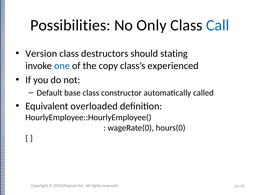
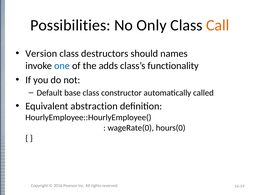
Call colour: blue -> orange (218, 25)
stating: stating -> names (174, 54)
copy: copy -> adds (108, 66)
experienced: experienced -> functionality (173, 66)
overloaded: overloaded -> abstraction (94, 106)
